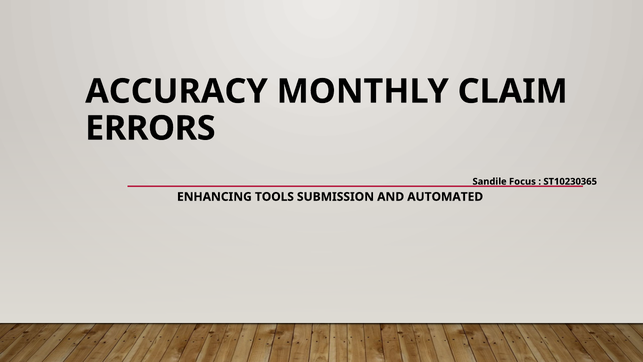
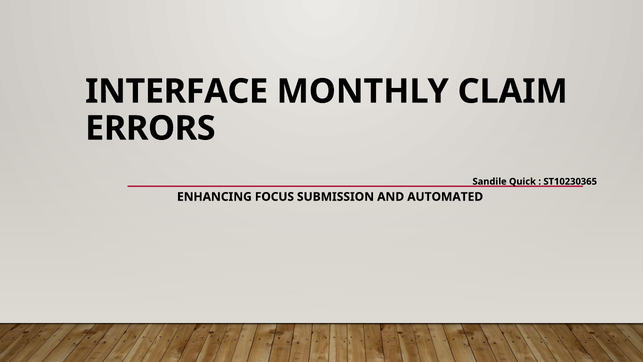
ACCURACY: ACCURACY -> INTERFACE (177, 91)
Focus: Focus -> Quick (522, 181)
TOOLS: TOOLS -> FOCUS (274, 197)
